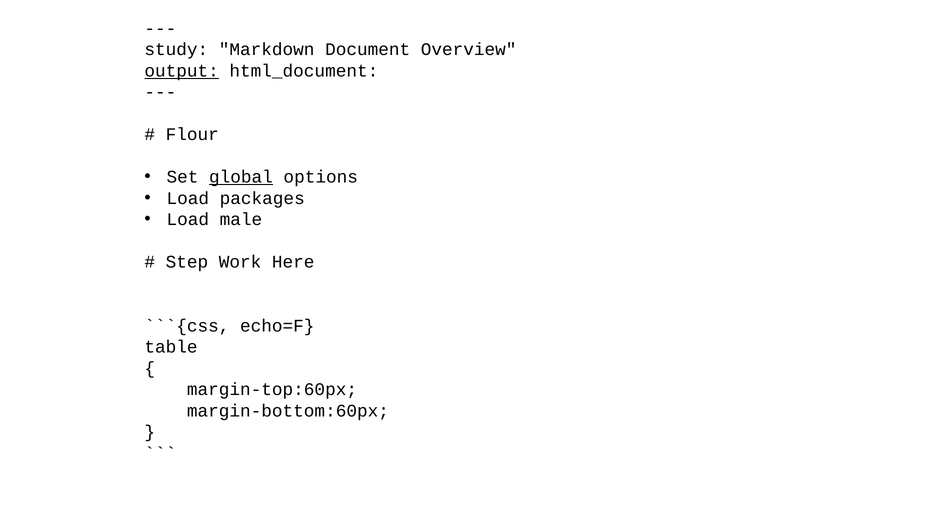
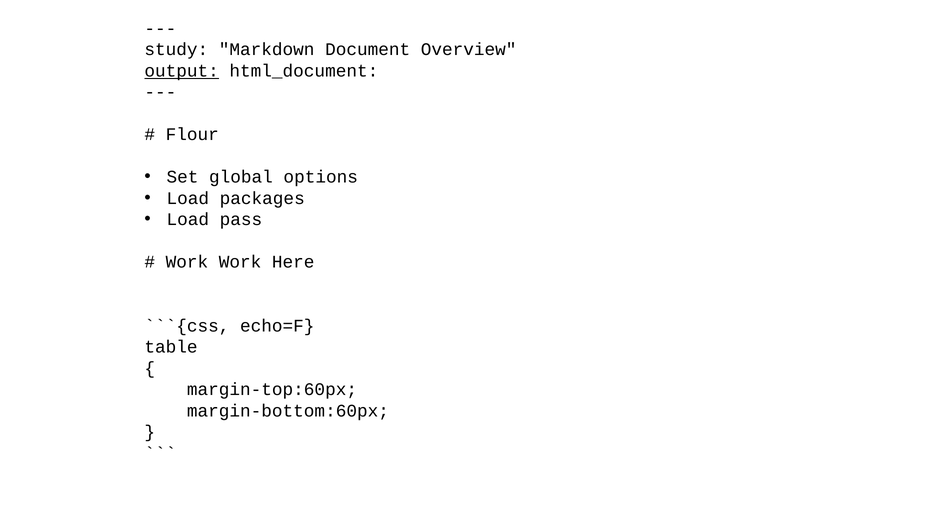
global underline: present -> none (241, 177)
male: male -> pass (241, 220)
Step: Step -> Work (187, 262)
